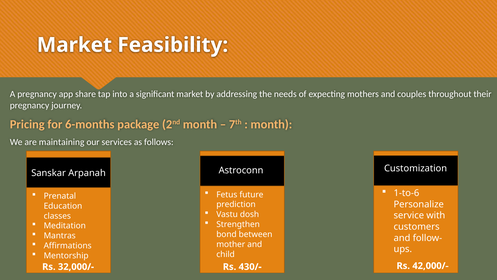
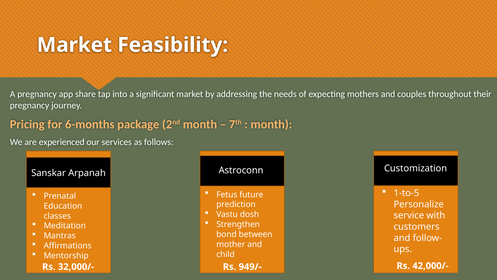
maintaining: maintaining -> experienced (62, 142)
1-to-6: 1-to-6 -> 1-to-5 (406, 193)
430/-: 430/- -> 949/- (250, 266)
